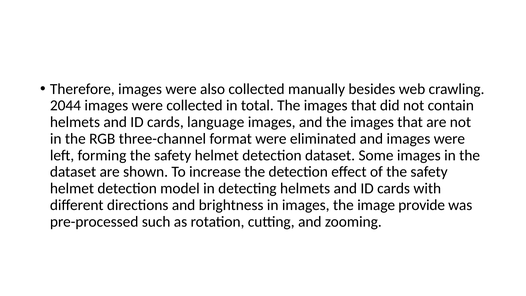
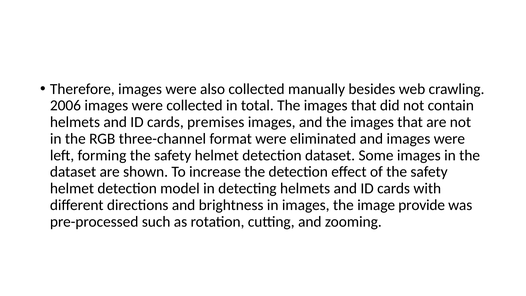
2044: 2044 -> 2006 (65, 106)
language: language -> premises (216, 122)
